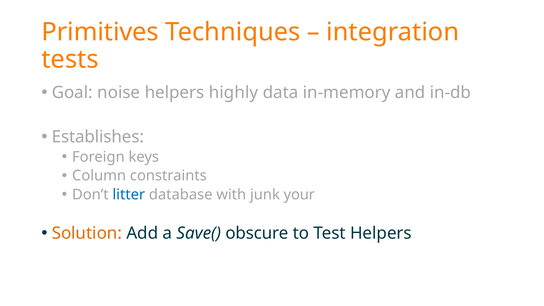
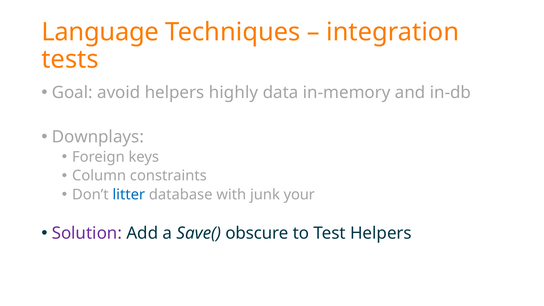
Primitives: Primitives -> Language (100, 32)
noise: noise -> avoid (119, 93)
Establishes: Establishes -> Downplays (98, 137)
Solution colour: orange -> purple (87, 233)
